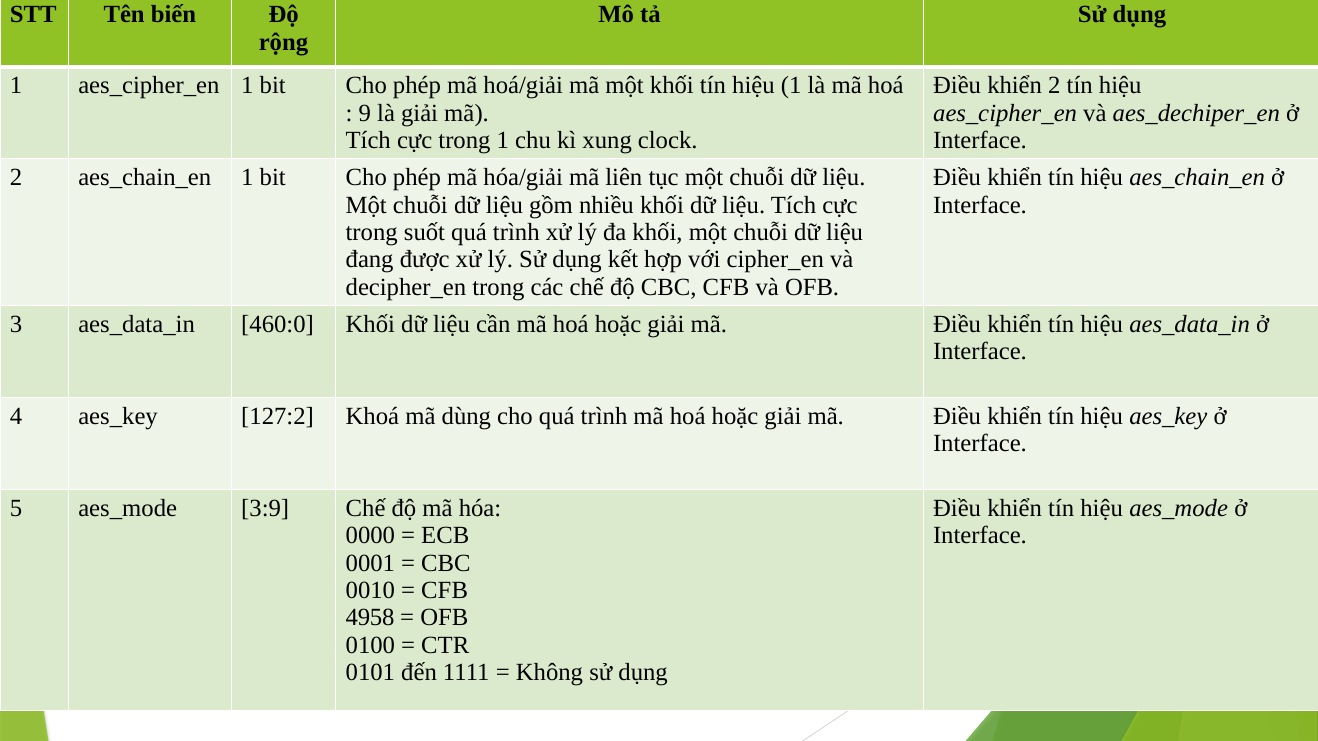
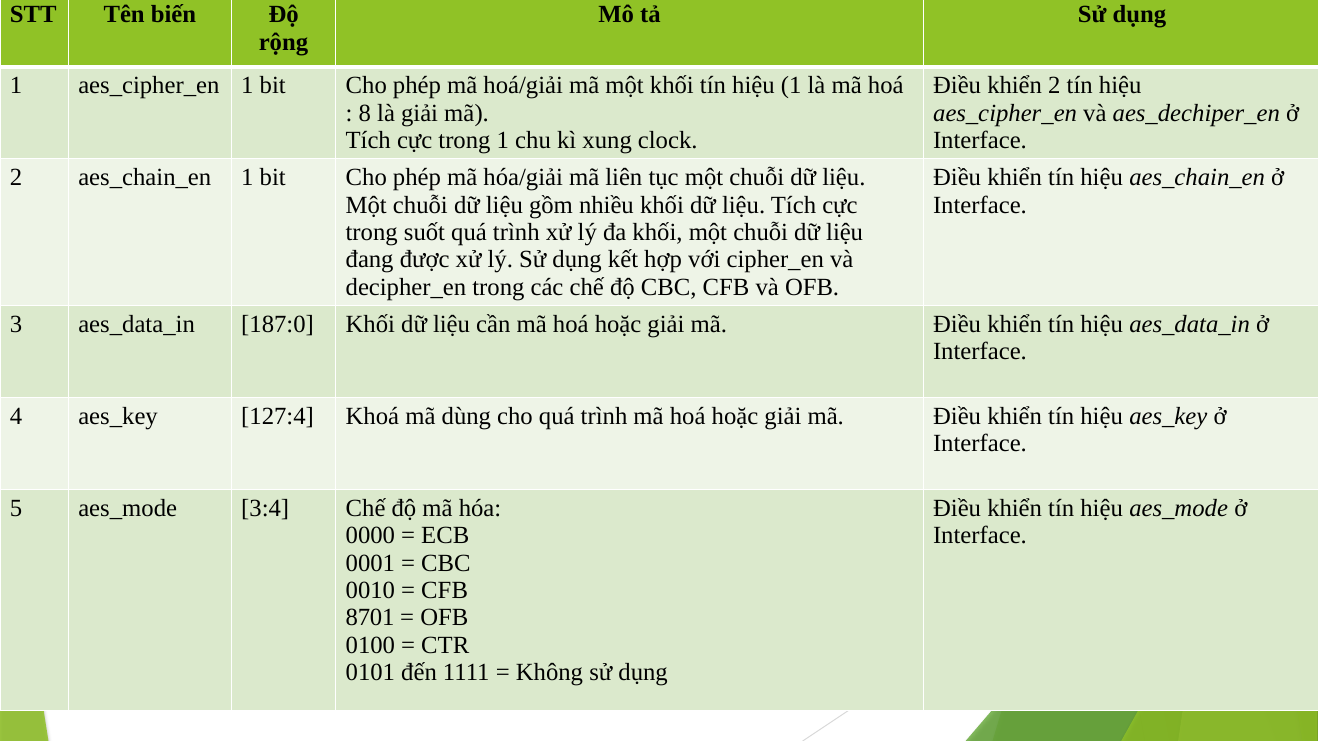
9: 9 -> 8 (365, 113)
460:0: 460:0 -> 187:0 (278, 325)
127:2: 127:2 -> 127:4 (278, 417)
3:9: 3:9 -> 3:4 (265, 509)
4958: 4958 -> 8701 (370, 618)
